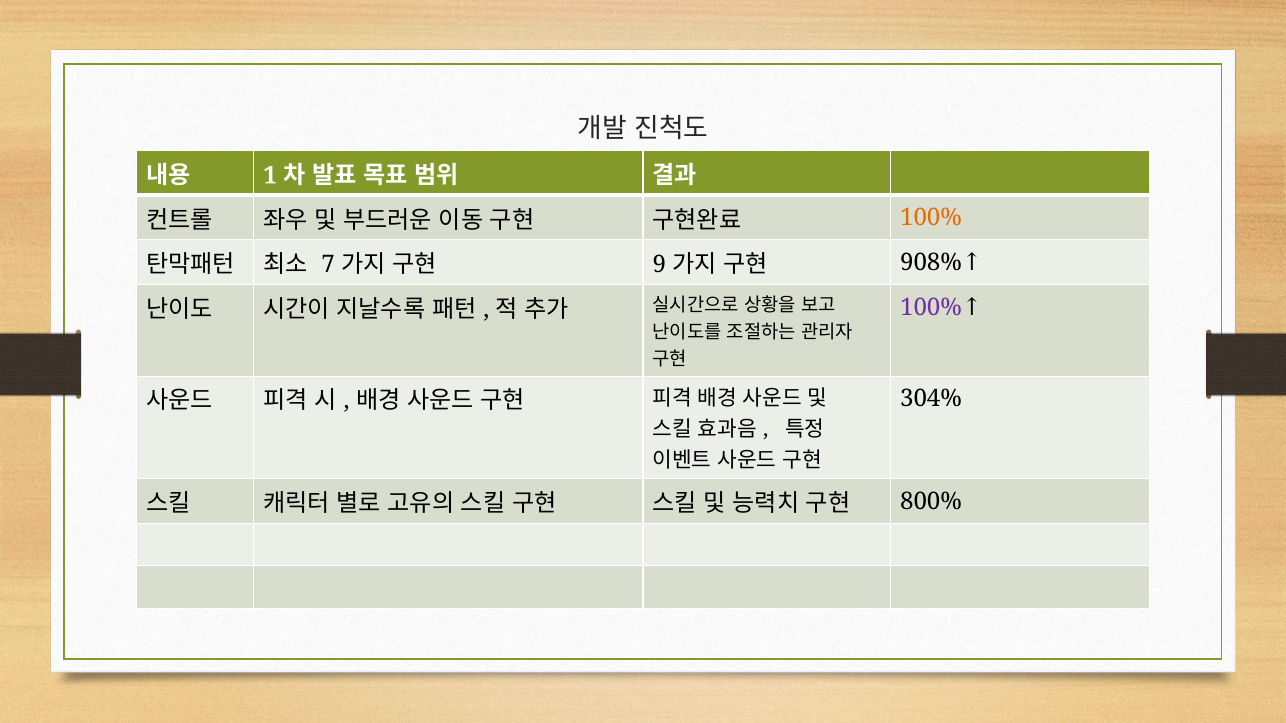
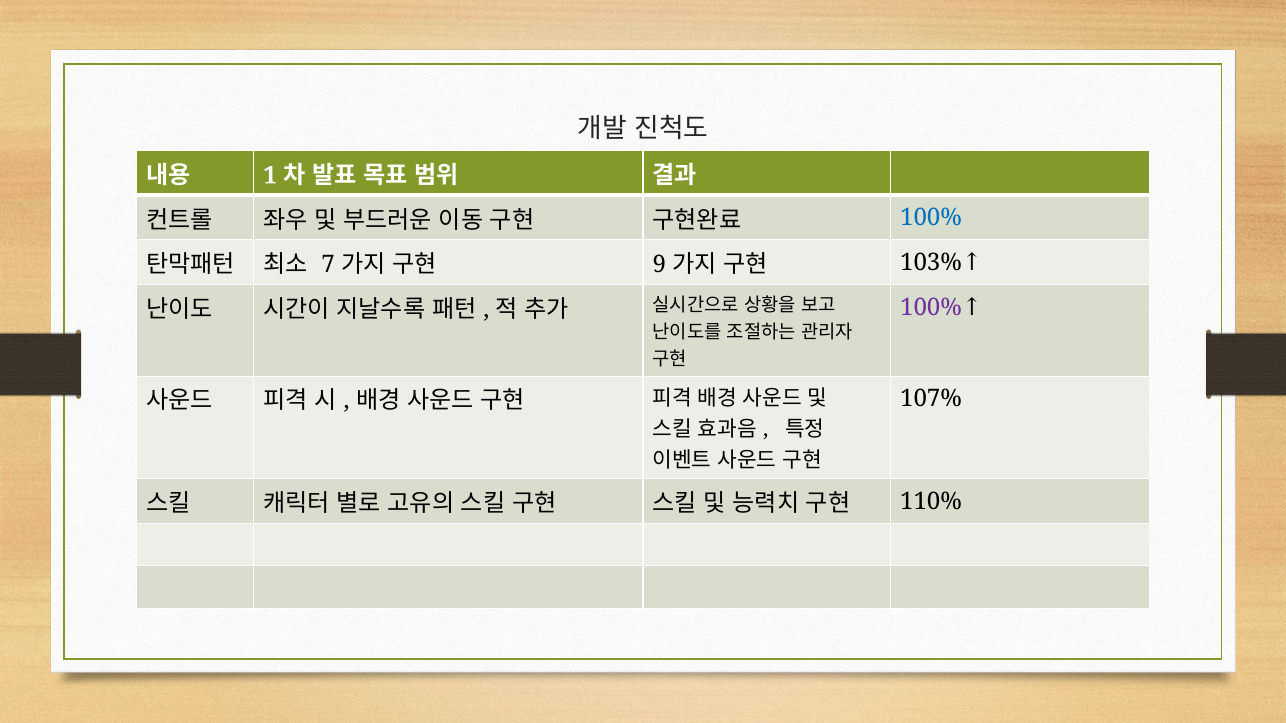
100% colour: orange -> blue (931, 218)
908%: 908% -> 103% (931, 263)
304%: 304% -> 107% (931, 399)
800%: 800% -> 110% (931, 501)
